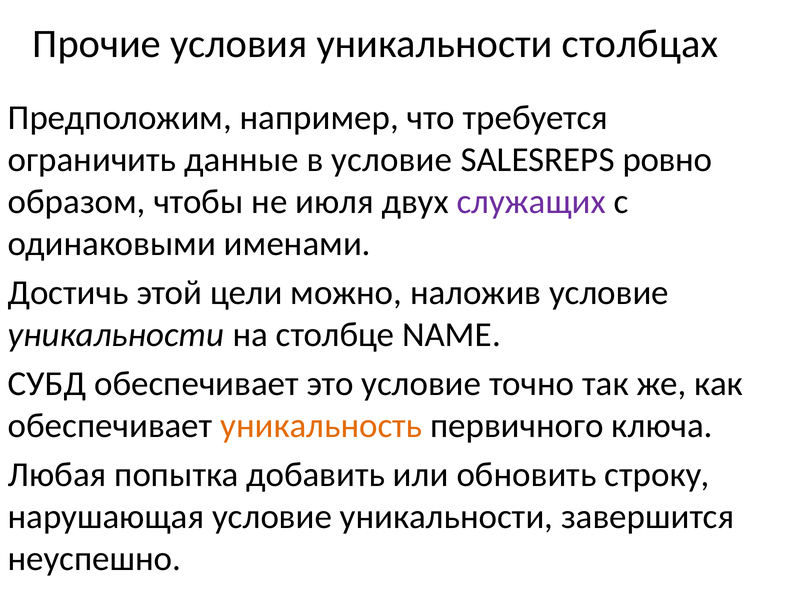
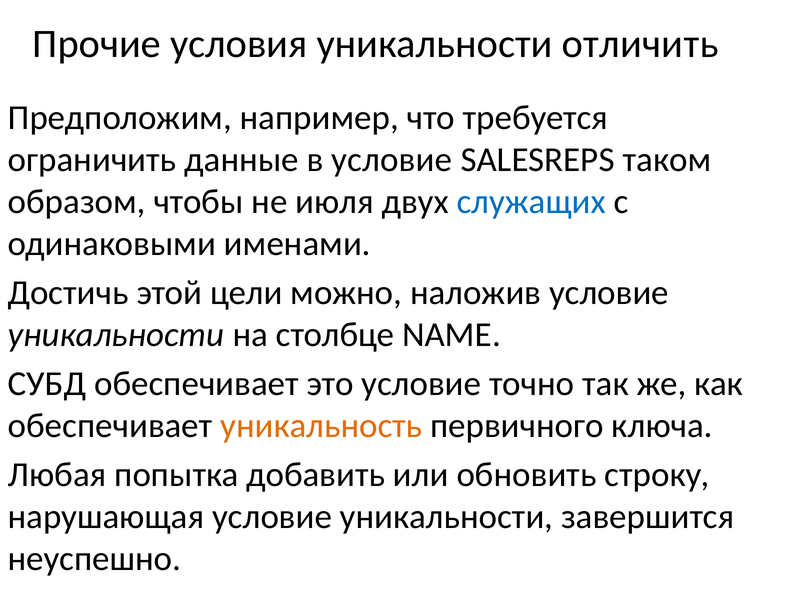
столбцах: столбцах -> отличить (640, 44)
ровно: ровно -> таком (667, 160)
служащих colour: purple -> blue (531, 202)
